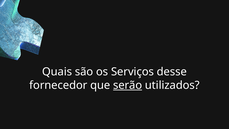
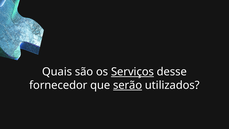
Serviços underline: none -> present (132, 72)
